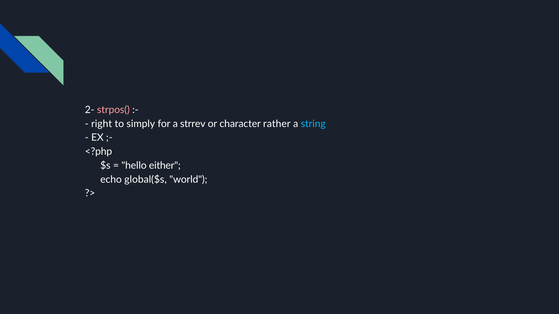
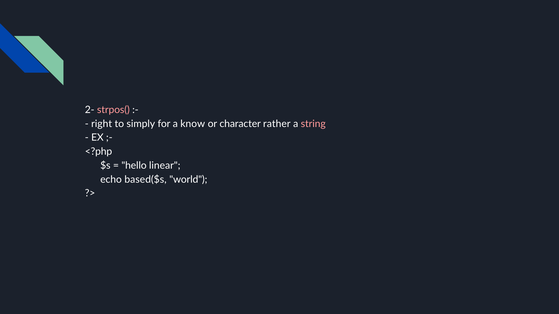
strrev: strrev -> know (193, 124)
string colour: light blue -> pink (313, 124)
either: either -> linear (165, 166)
global($s: global($s -> based($s (146, 180)
